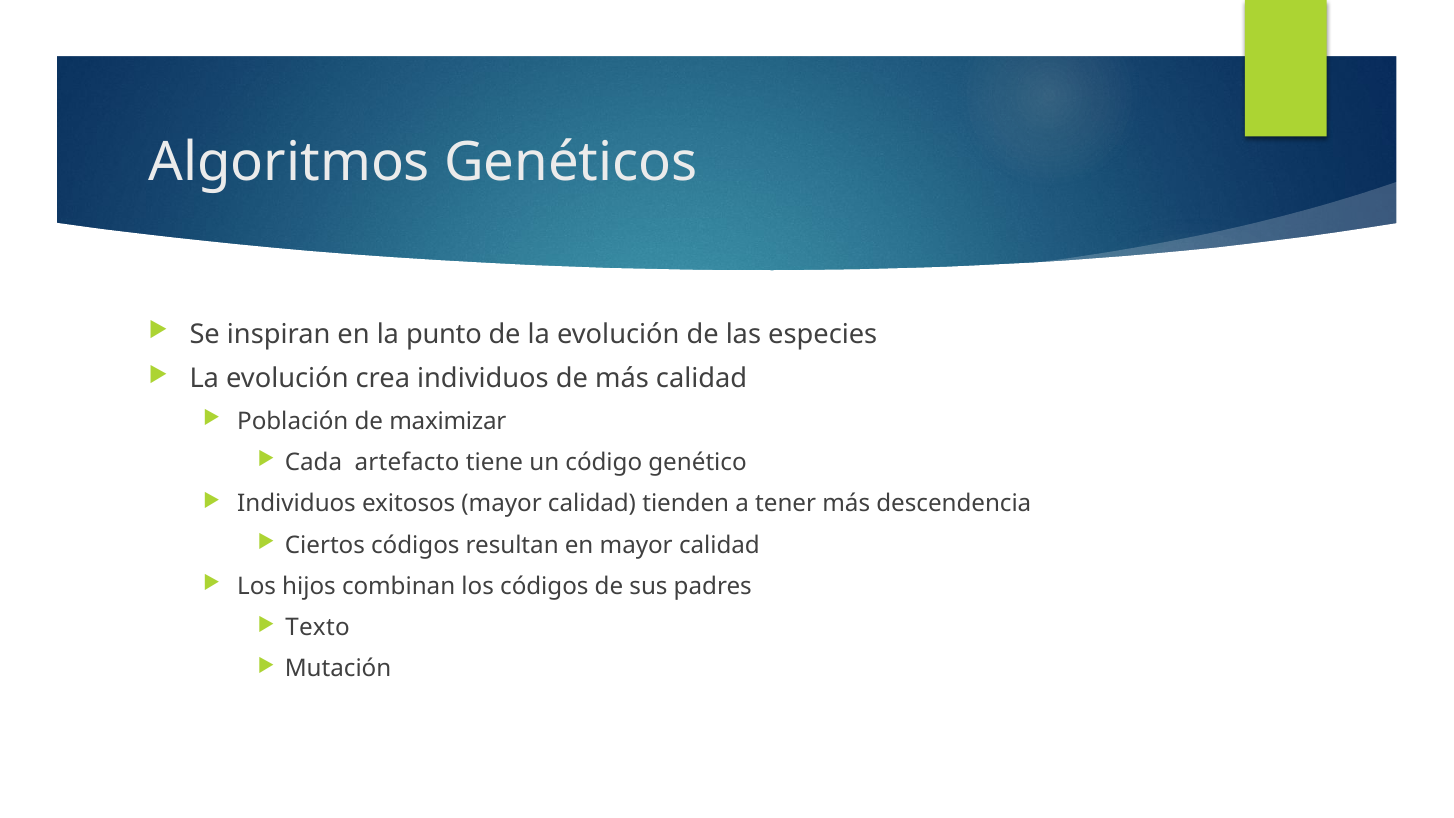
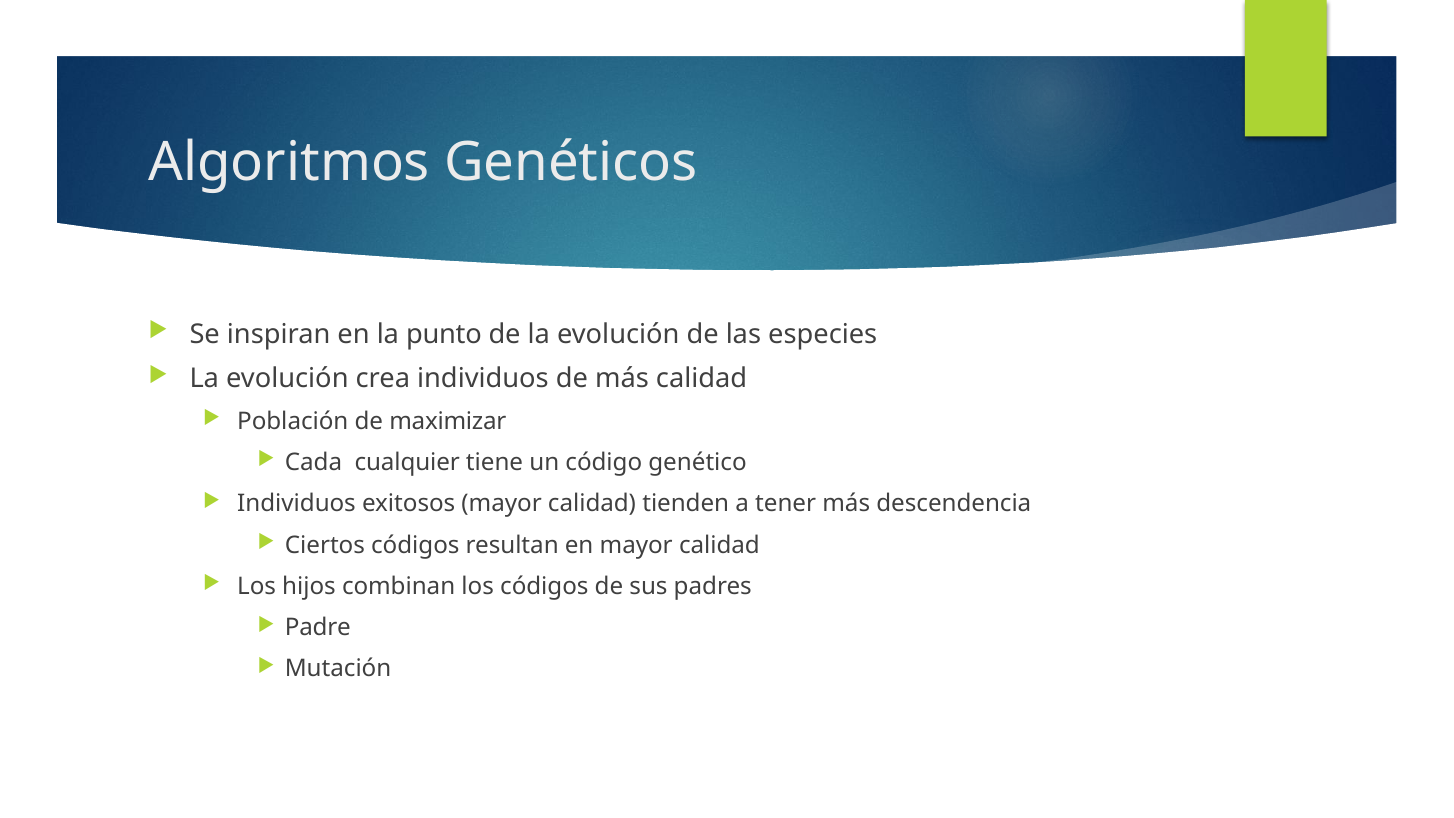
artefacto: artefacto -> cualquier (407, 463)
Texto: Texto -> Padre (318, 628)
